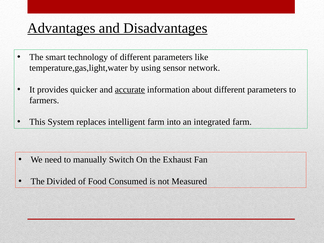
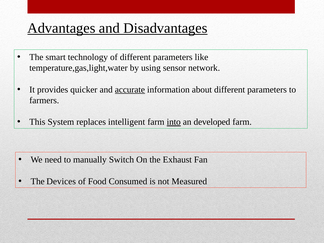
into underline: none -> present (174, 122)
integrated: integrated -> developed (212, 122)
Divided: Divided -> Devices (61, 181)
